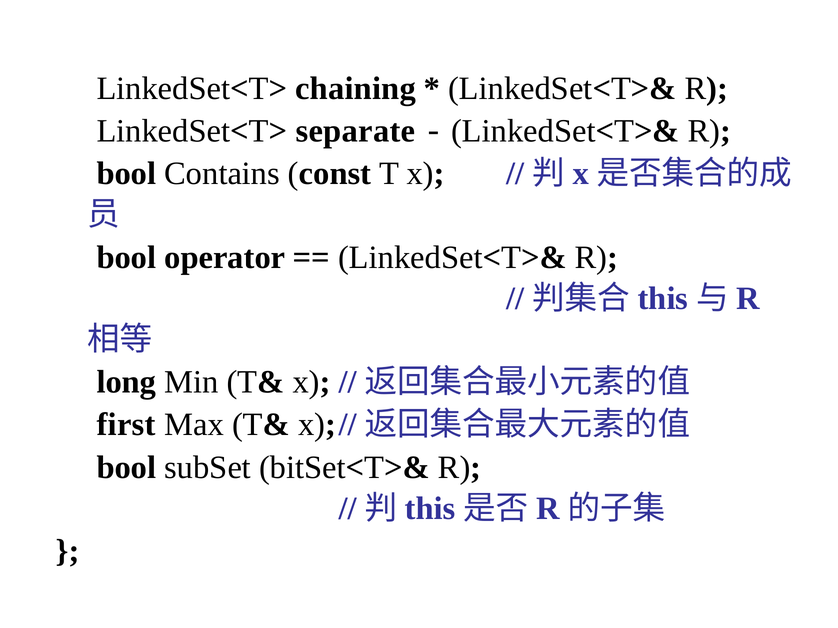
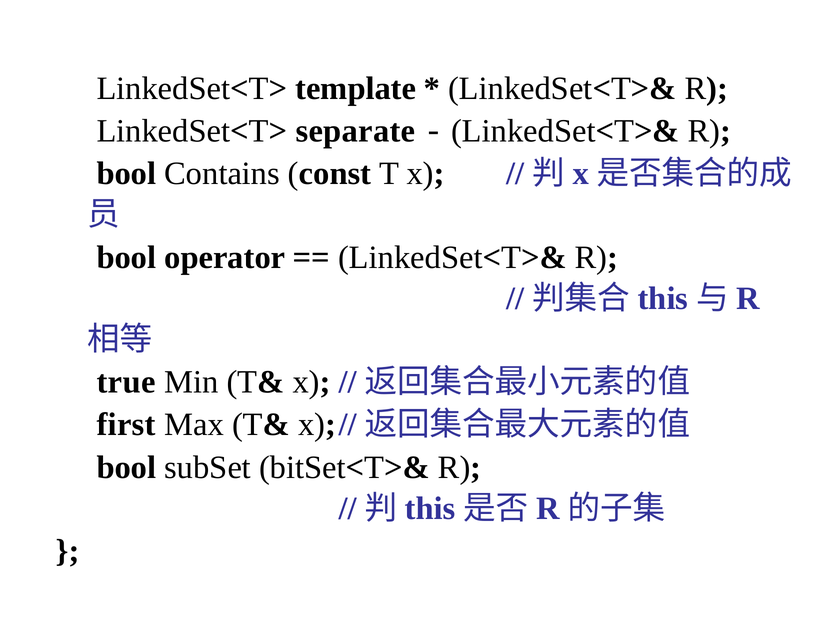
chaining: chaining -> template (356, 88)
long: long -> true (126, 382)
